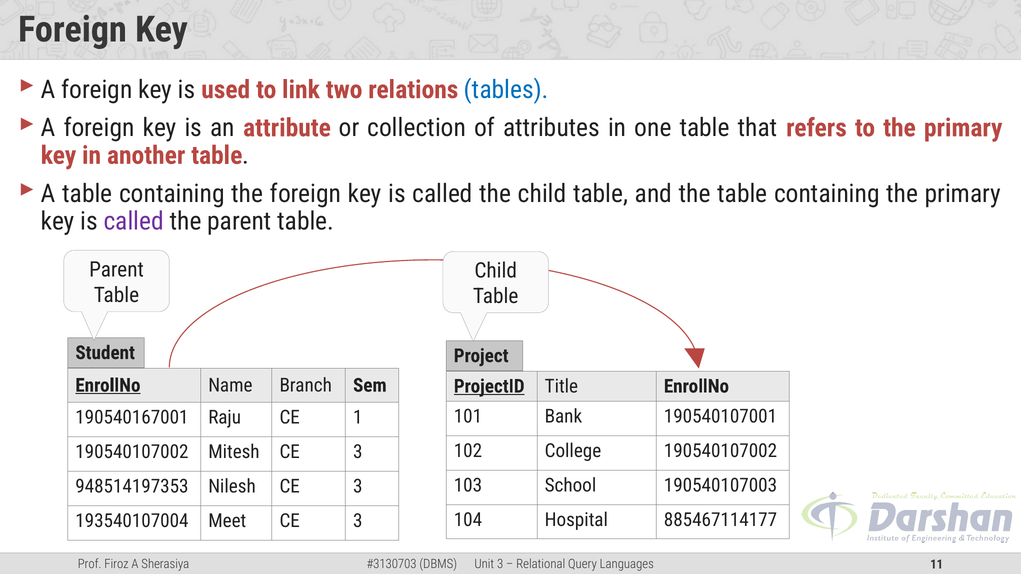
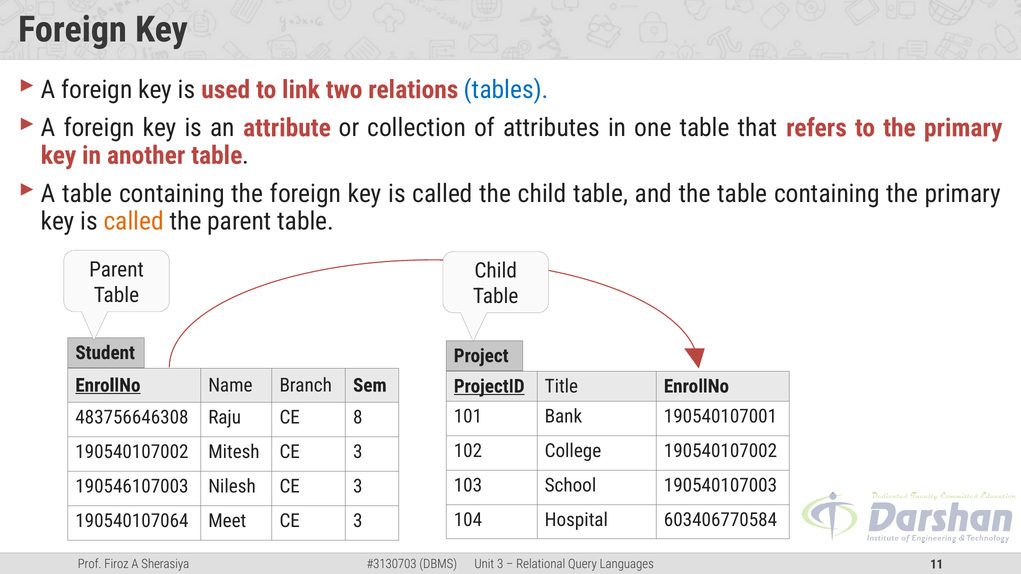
called colour: purple -> orange (134, 221)
190540167001: 190540167001 -> 483756646308 (132, 418)
1: 1 -> 8 (358, 418)
948514197353: 948514197353 -> 190546107003 (132, 487)
885467114177: 885467114177 -> 603406770584 (720, 520)
193540107004: 193540107004 -> 190540107064 (132, 521)
